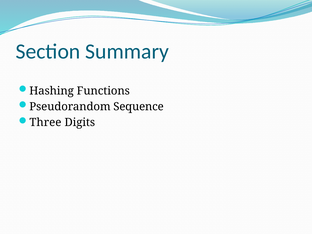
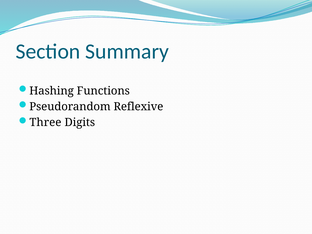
Sequence: Sequence -> Reflexive (138, 107)
